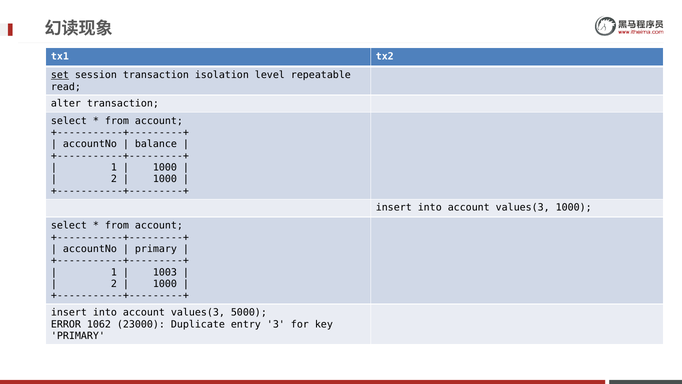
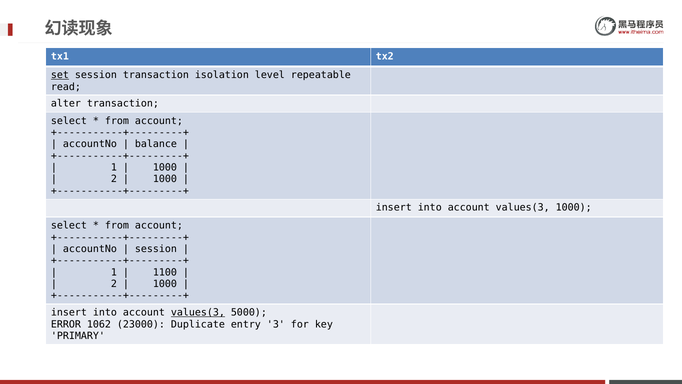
primary: primary -> session (156, 249)
1003: 1003 -> 1100 (165, 272)
values(3 underline: none -> present (198, 312)
